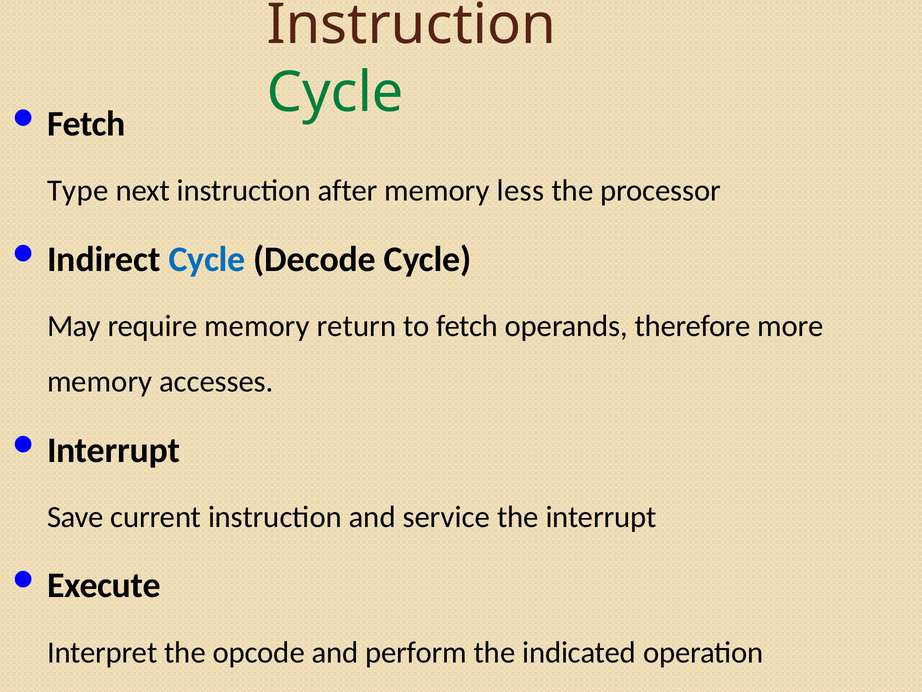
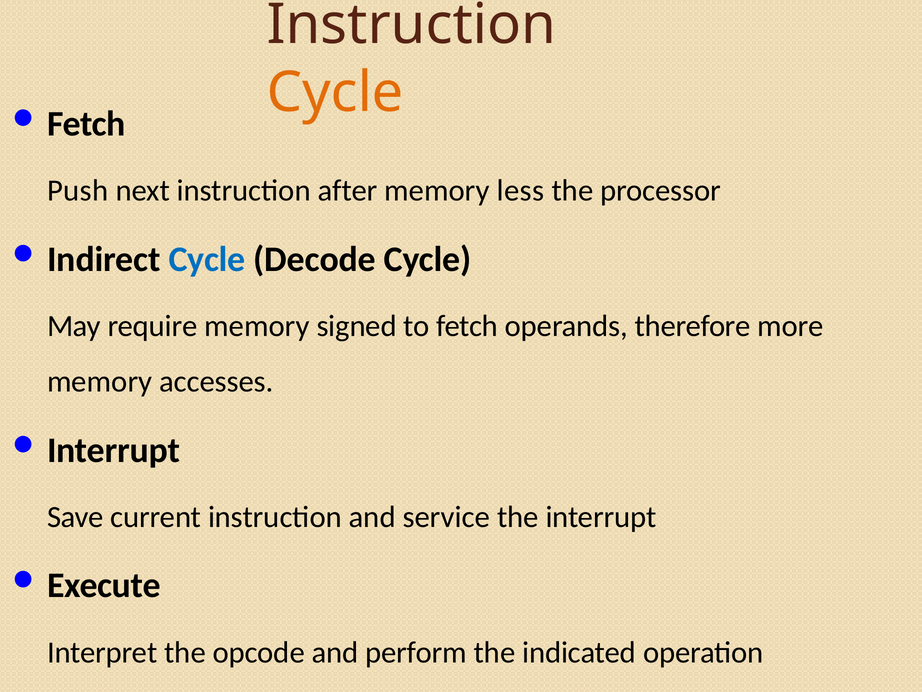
Cycle colour: green -> orange (335, 92)
Type: Type -> Push (78, 190)
return: return -> signed (357, 326)
